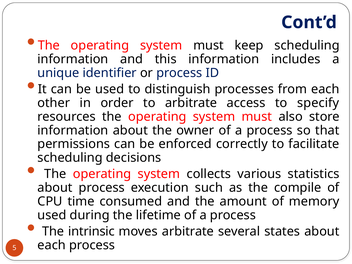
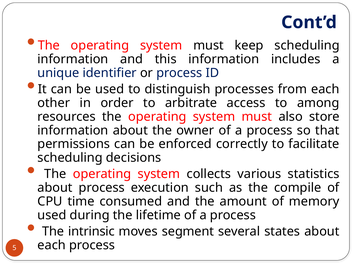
specify: specify -> among (318, 103)
moves arbitrate: arbitrate -> segment (188, 231)
